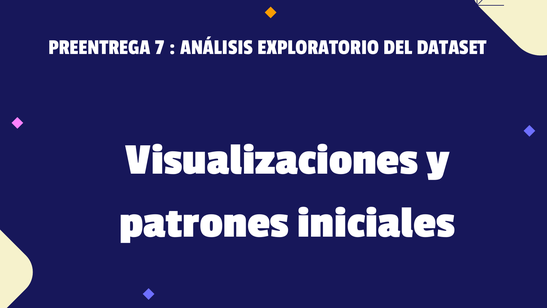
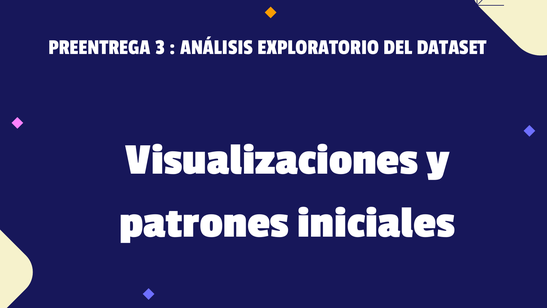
7: 7 -> 3 (160, 47)
